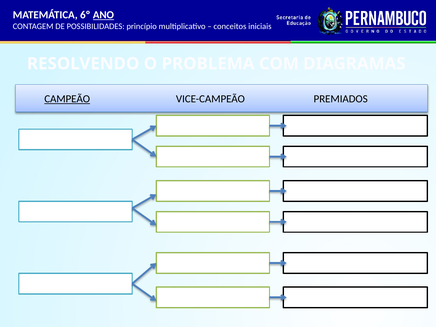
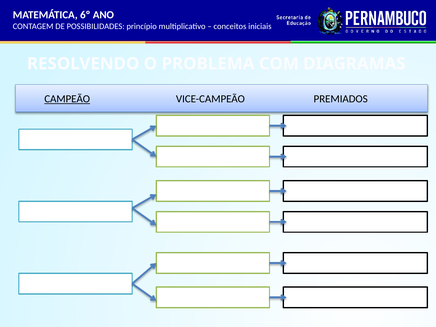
ANO underline: present -> none (103, 15)
